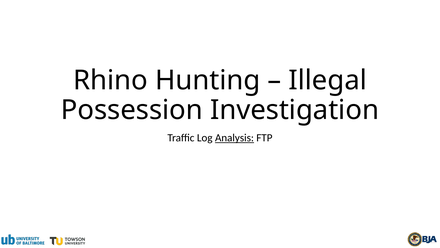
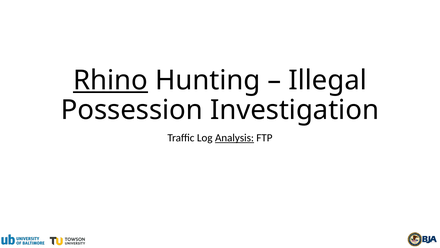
Rhino underline: none -> present (111, 80)
